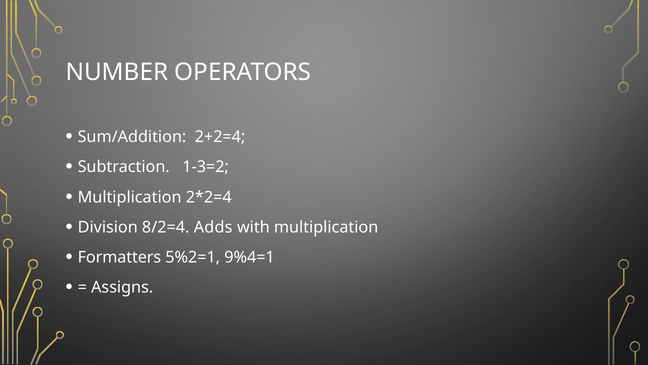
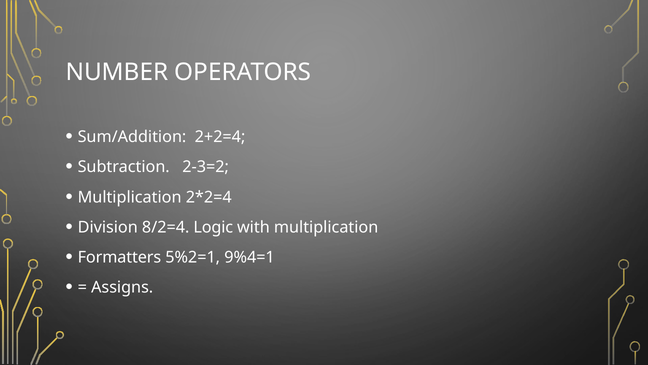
1-3=2: 1-3=2 -> 2-3=2 (206, 167)
Adds: Adds -> Logic (213, 227)
